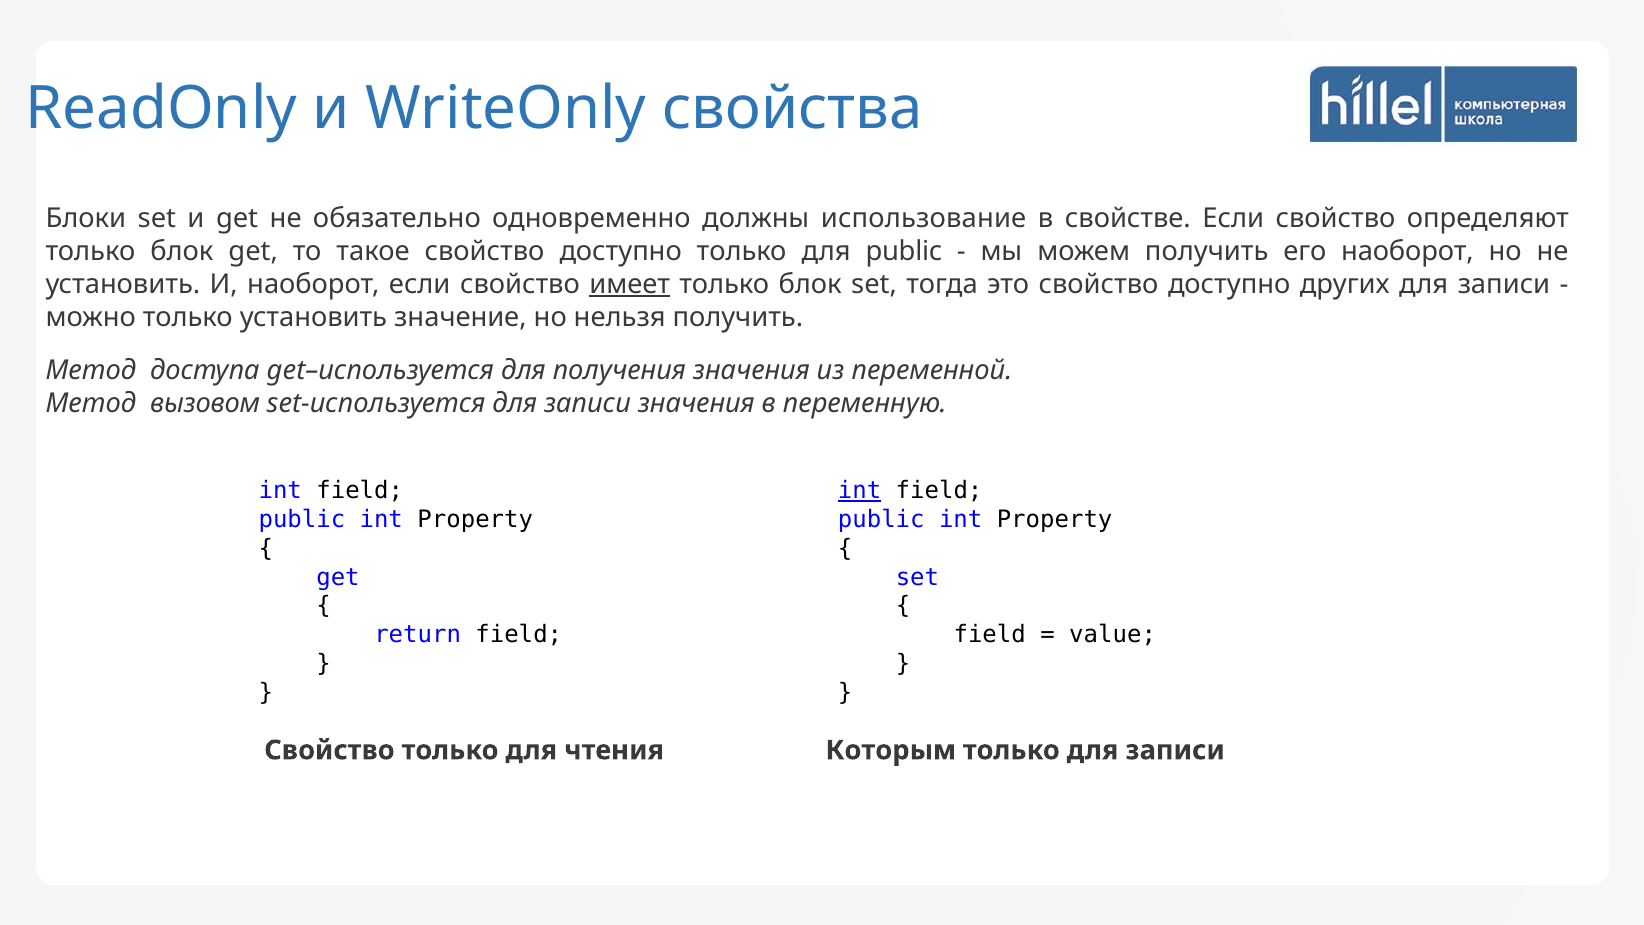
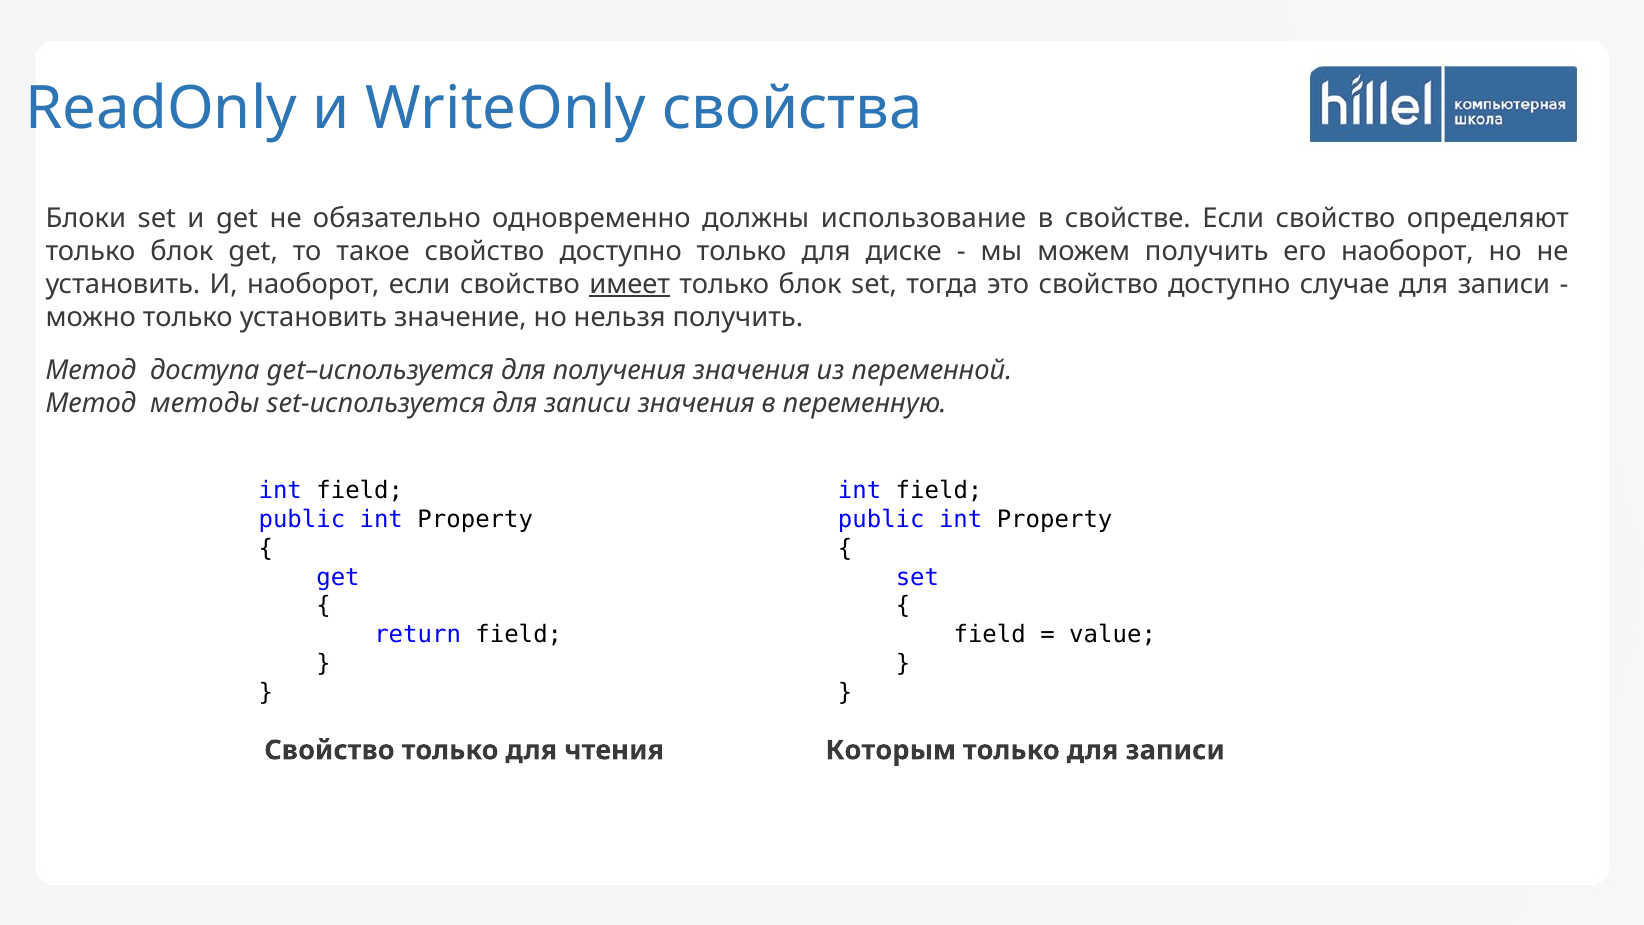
для public: public -> диске (904, 251)
других: других -> случае (1345, 284)
вызовом: вызовом -> методы (205, 403)
int underline: present -> none (860, 491)
